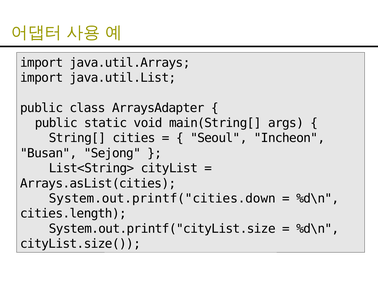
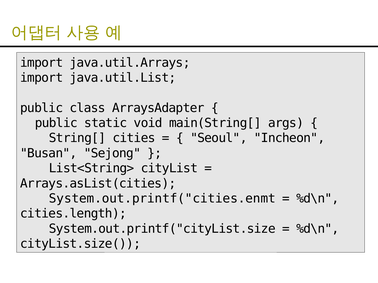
System.out.printf("cities.down: System.out.printf("cities.down -> System.out.printf("cities.enmt (162, 199)
